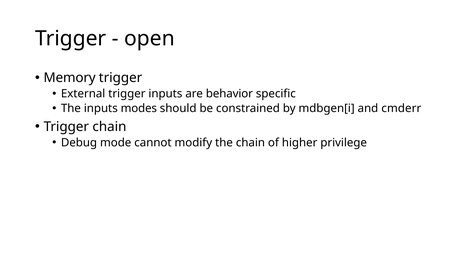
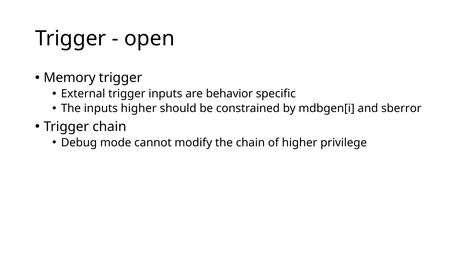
inputs modes: modes -> higher (139, 108)
cmderr: cmderr -> sberror (401, 108)
